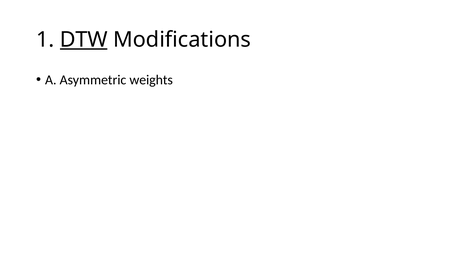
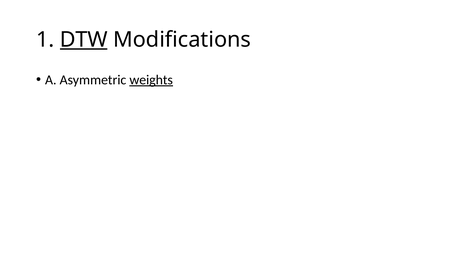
weights underline: none -> present (151, 80)
